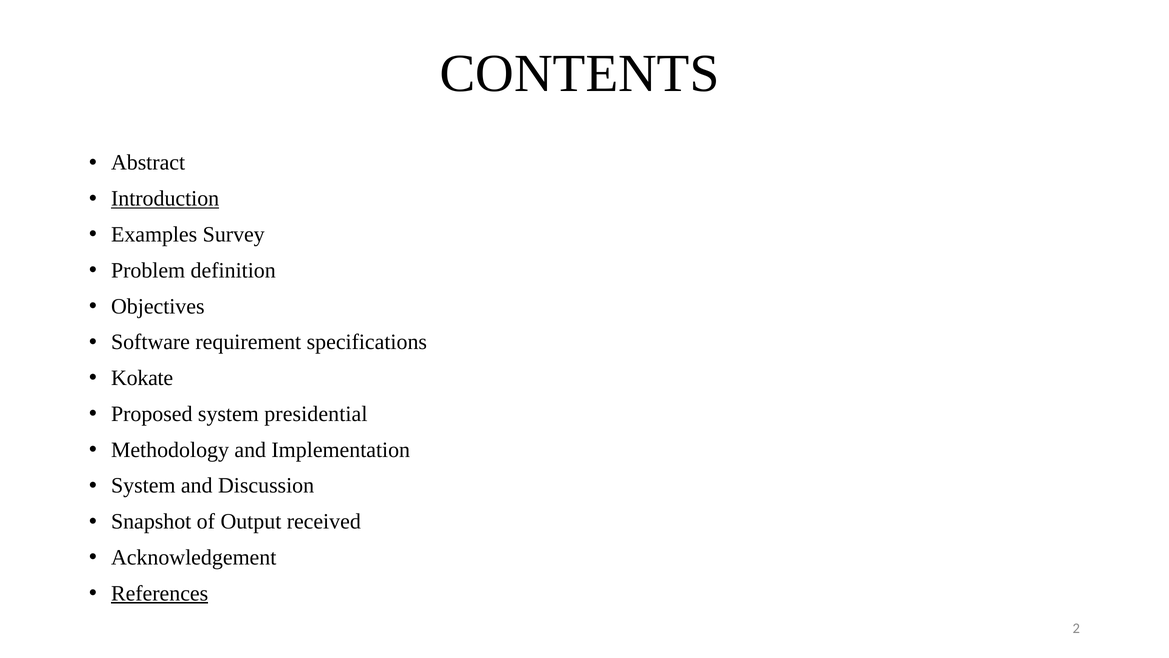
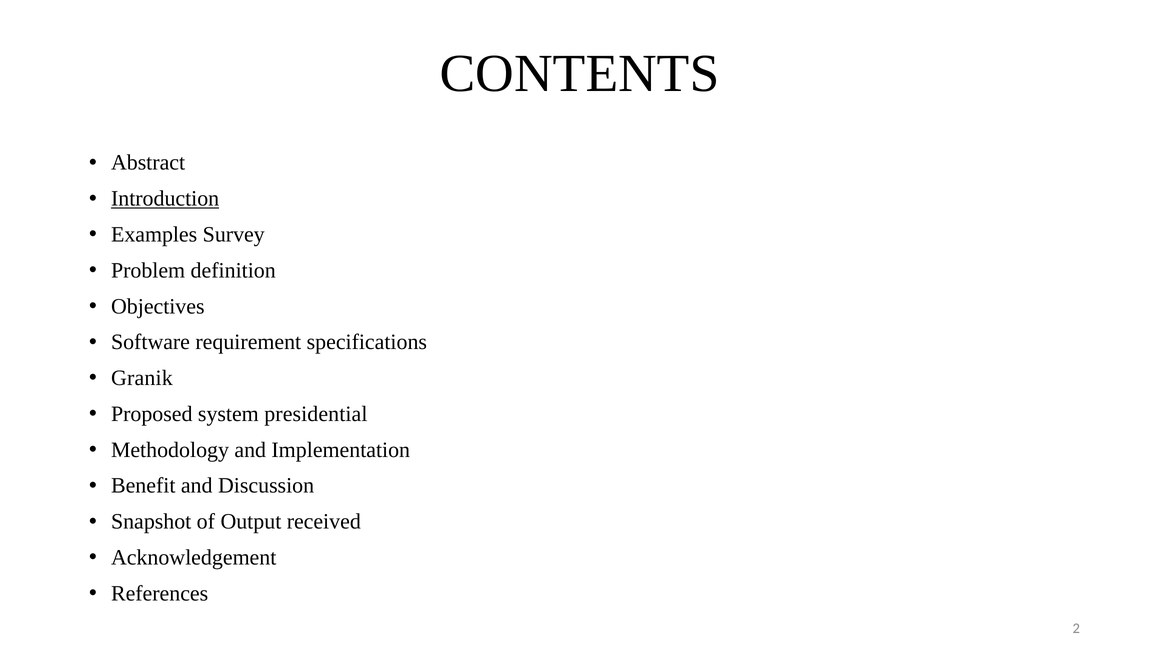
Kokate: Kokate -> Granik (142, 378)
System: System -> Benefit (143, 485)
References underline: present -> none (160, 593)
